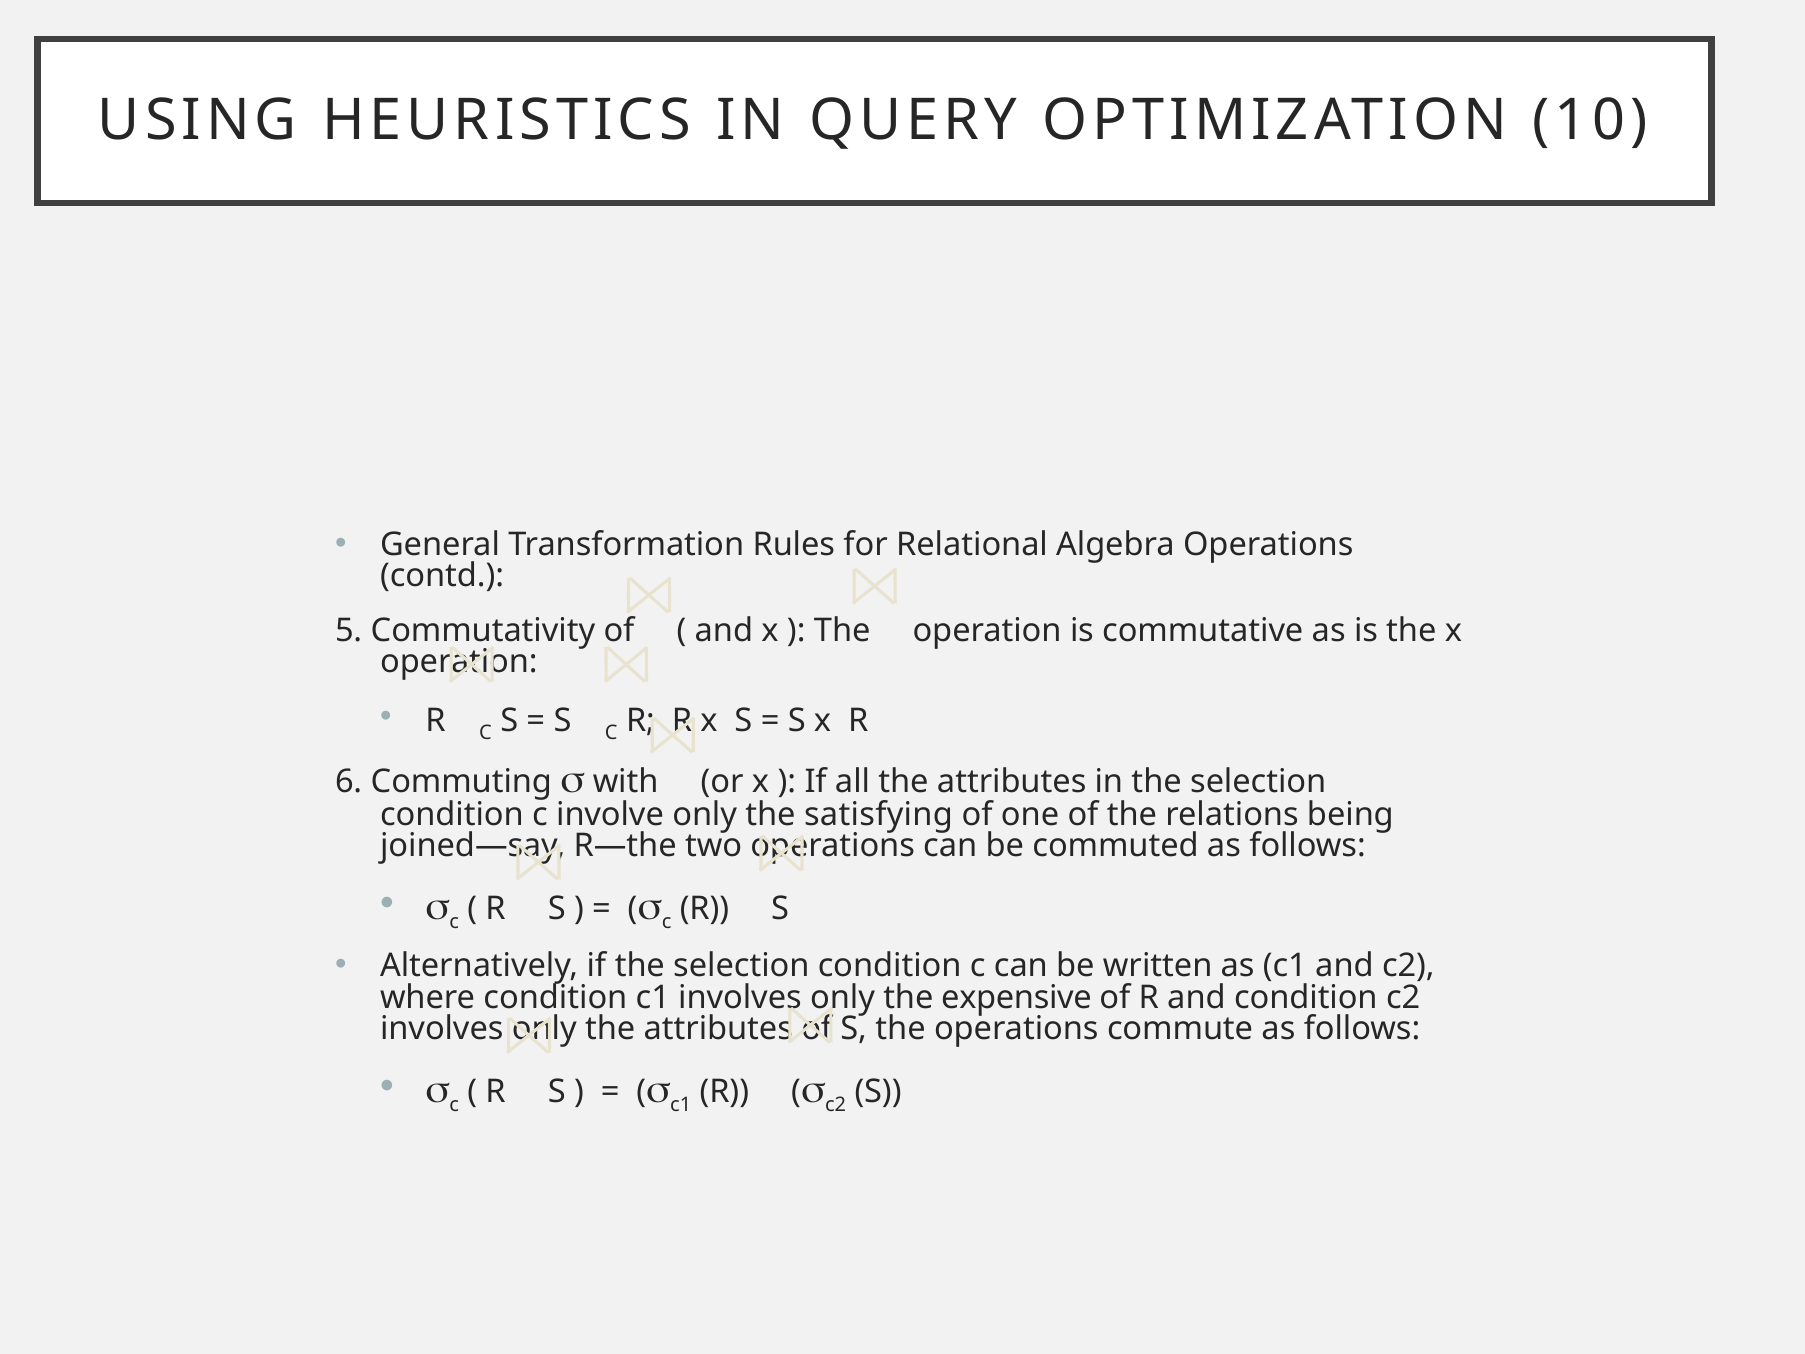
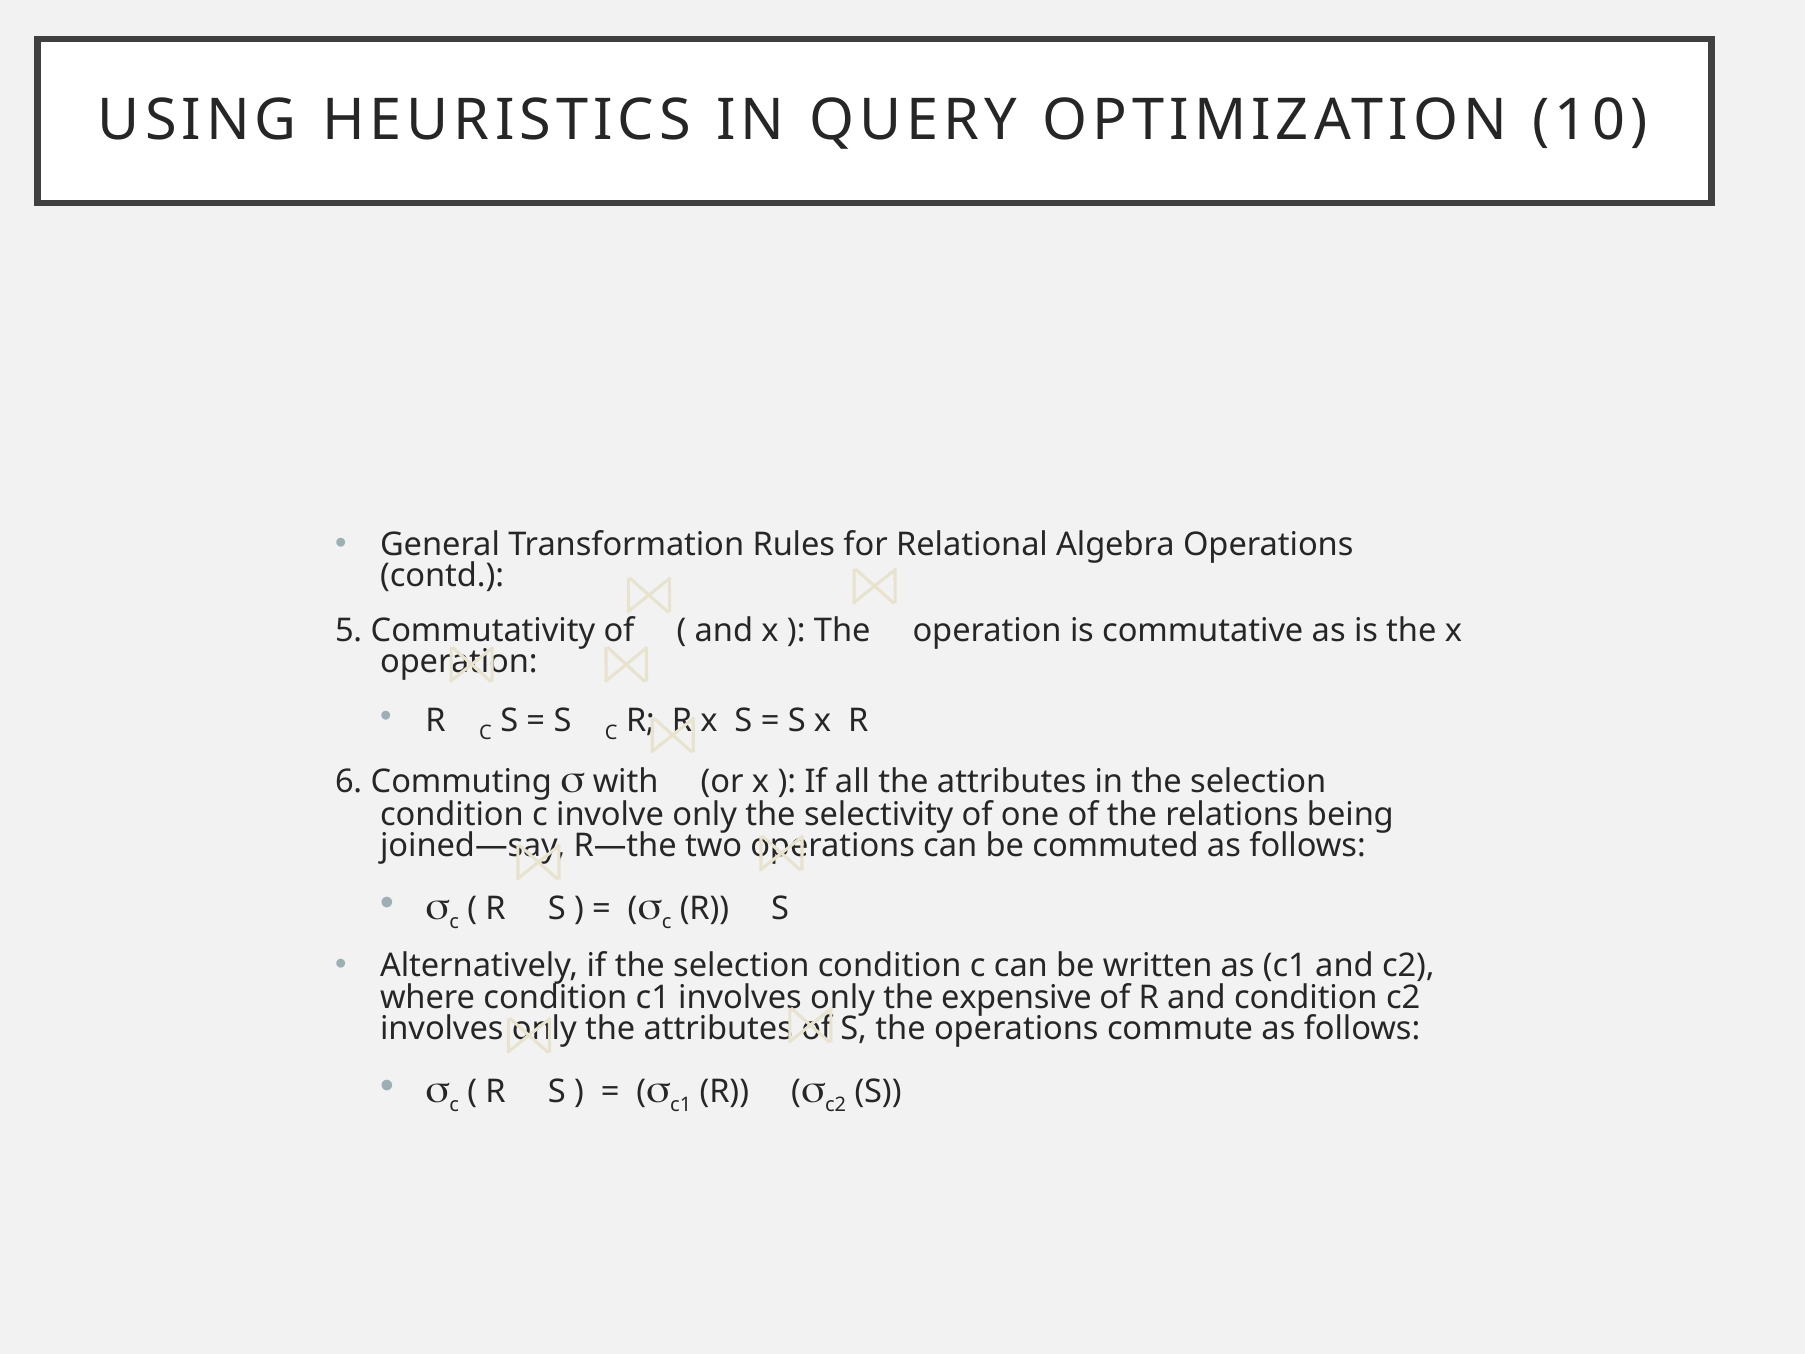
satisfying: satisfying -> selectivity (879, 814)
